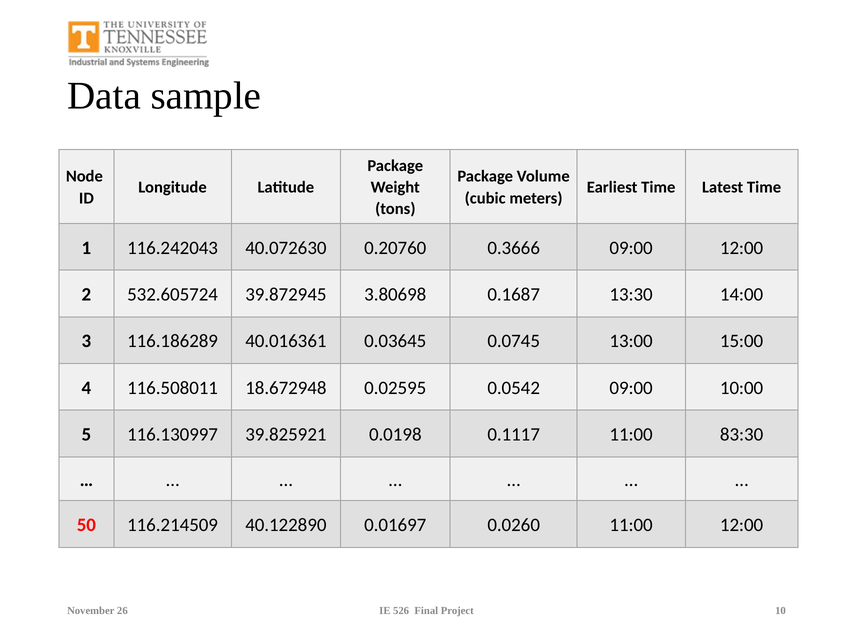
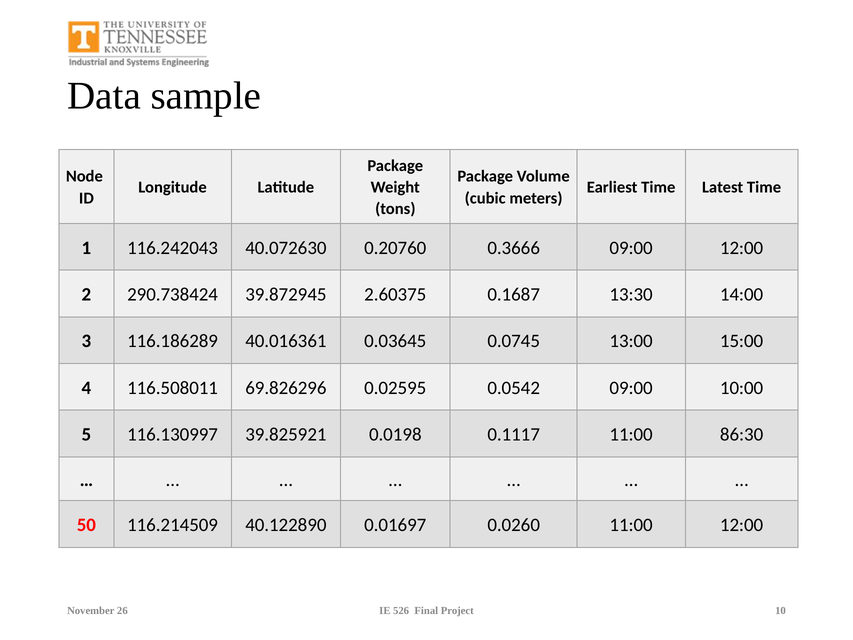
532.605724: 532.605724 -> 290.738424 (173, 294)
3.80698: 3.80698 -> 2.60375 (395, 294)
18.672948: 18.672948 -> 69.826296 (286, 388)
83:30: 83:30 -> 86:30 (742, 434)
